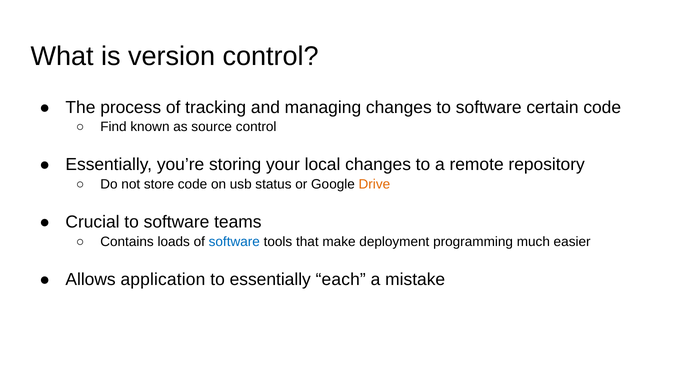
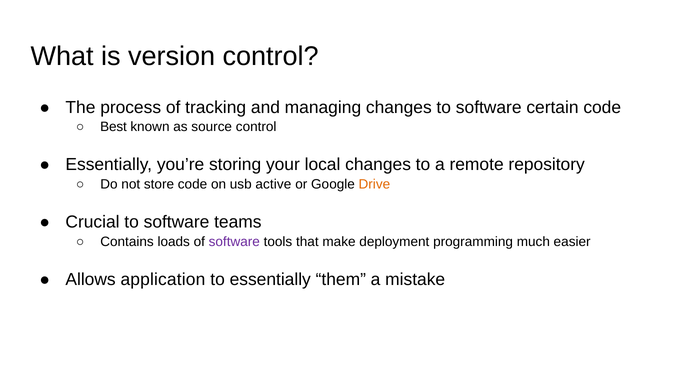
Find: Find -> Best (114, 127)
status: status -> active (273, 185)
software colour: blue -> purple (234, 242)
each: each -> them (341, 280)
